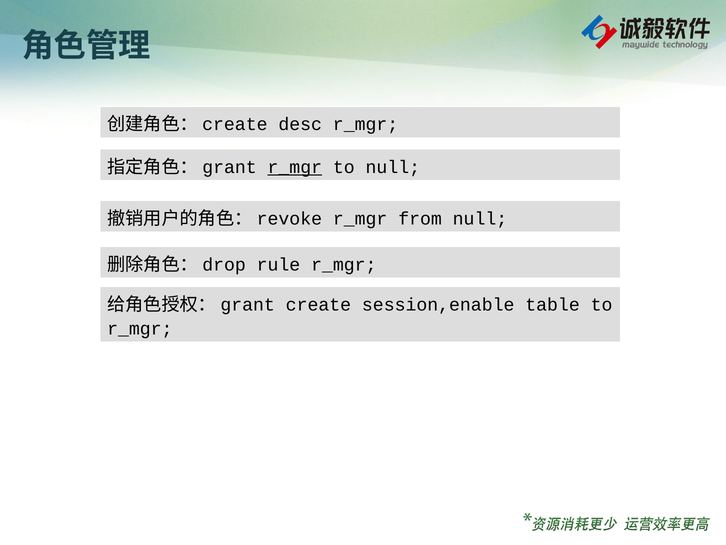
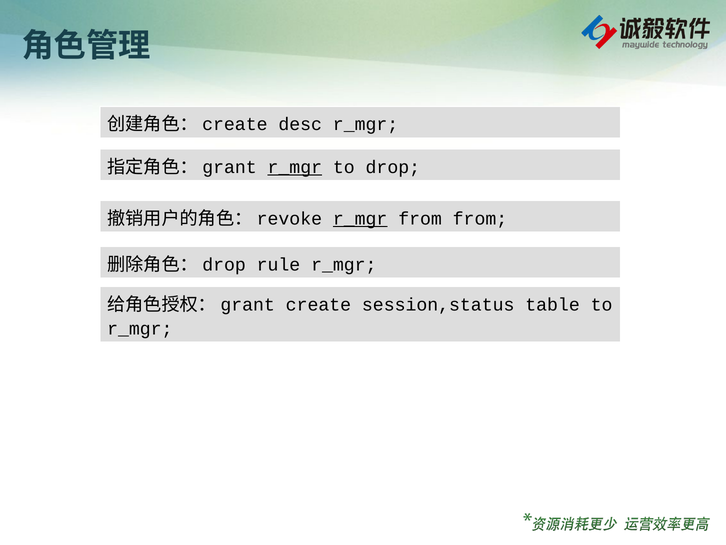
to null: null -> drop (393, 167)
r_mgr underline: none -> present (360, 219)
from null: null -> from (480, 219)
session,enable: session,enable -> session,status (438, 304)
